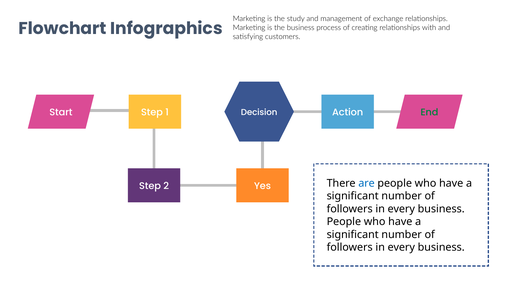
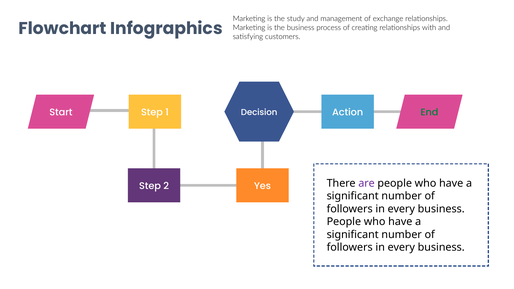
are colour: blue -> purple (367, 183)
